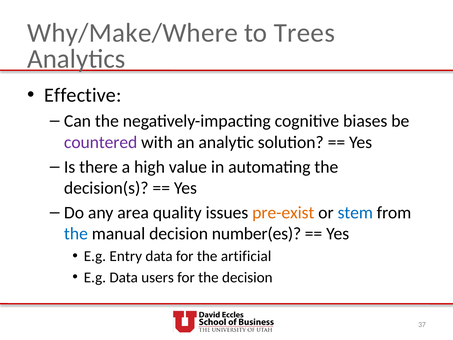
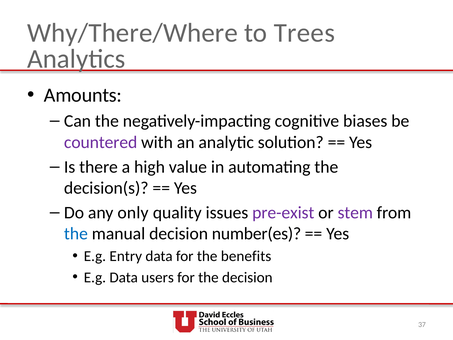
Why/Make/Where: Why/Make/Where -> Why/There/Where (133, 33)
Effective: Effective -> Amounts (83, 95)
area: area -> only (133, 212)
pre-exist colour: orange -> purple (283, 212)
stem colour: blue -> purple (355, 212)
artificial: artificial -> benefits (246, 256)
